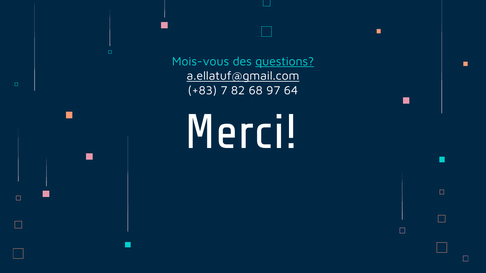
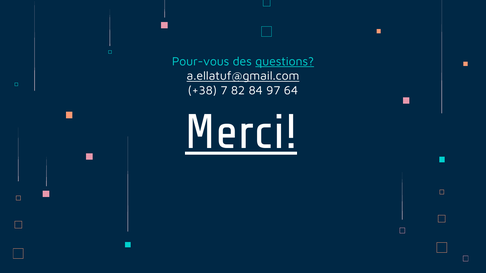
Mois-vous: Mois-vous -> Pour-vous (201, 62)
+83: +83 -> +38 (202, 91)
68: 68 -> 84 (256, 91)
Merci underline: none -> present (241, 132)
